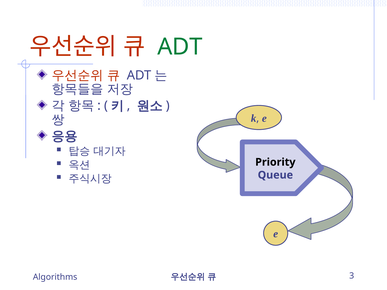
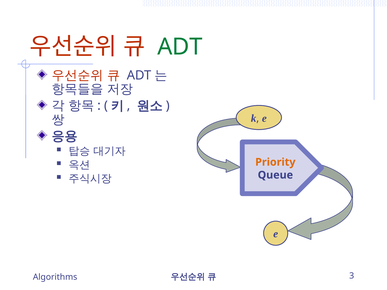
Priority colour: black -> orange (275, 162)
